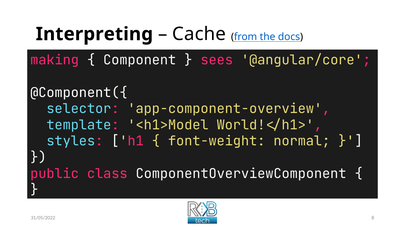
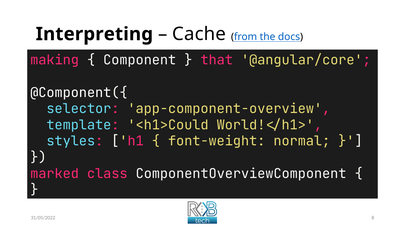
sees: sees -> that (217, 60)
<h1>Model: <h1>Model -> <h1>Could (168, 125)
public: public -> marked (55, 173)
